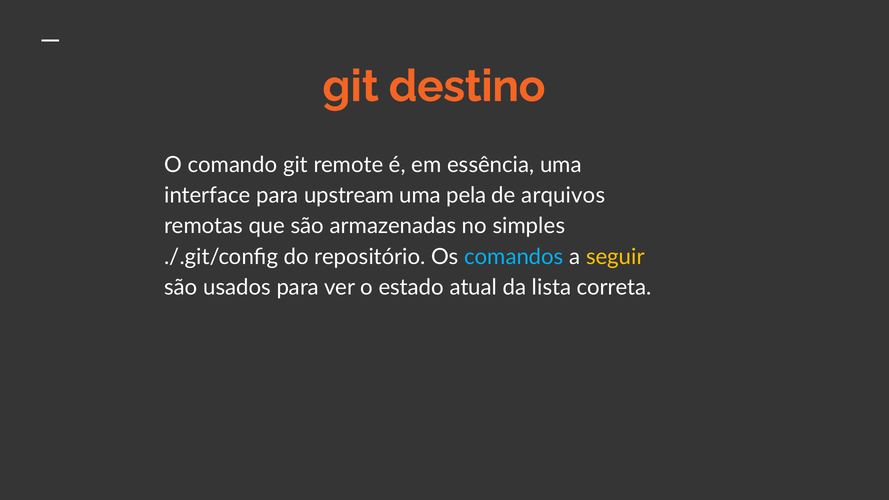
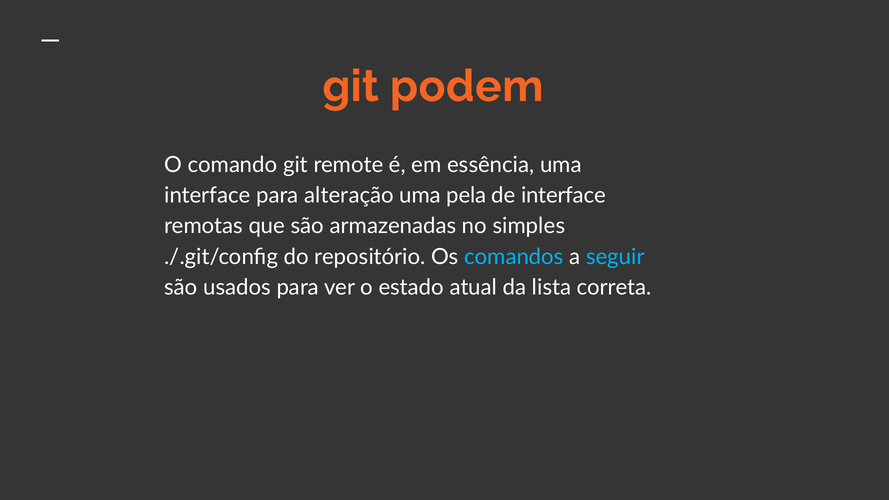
destino: destino -> podem (467, 86)
upstream: upstream -> alteração (349, 195)
de arquivos: arquivos -> interface (563, 195)
seguir colour: yellow -> light blue (615, 257)
